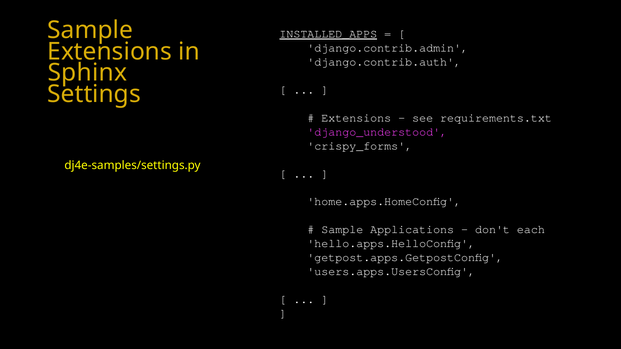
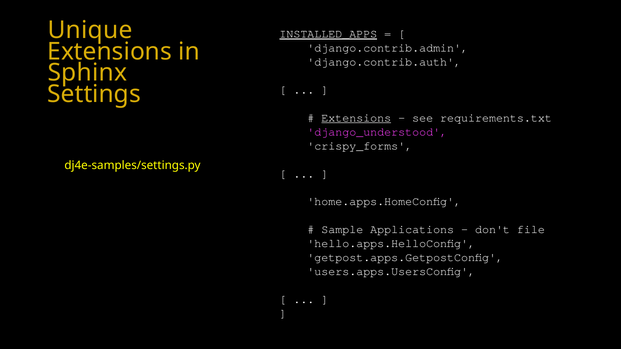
Sample: Sample -> Unique (90, 30)
Extensions underline: none -> present (356, 118)
each: each -> file (531, 230)
